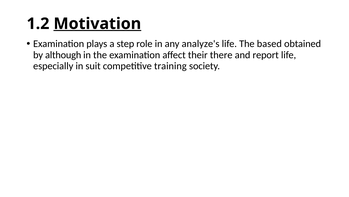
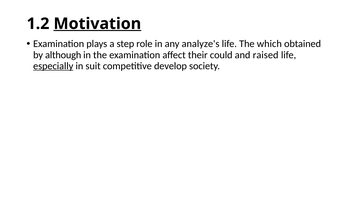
based: based -> which (269, 44)
there: there -> could (221, 55)
report: report -> raised (266, 55)
especially underline: none -> present (53, 66)
training: training -> develop (170, 66)
